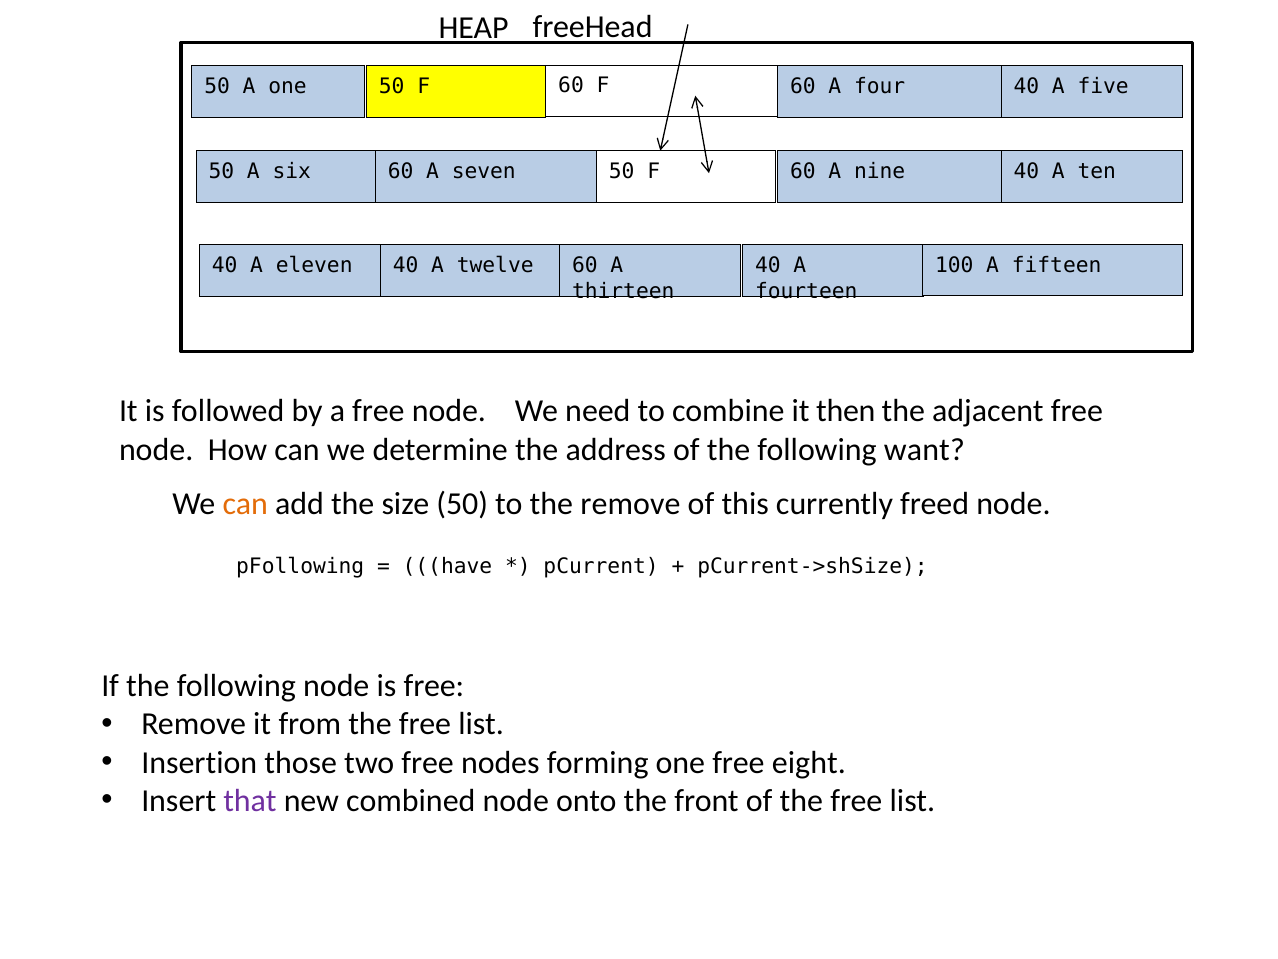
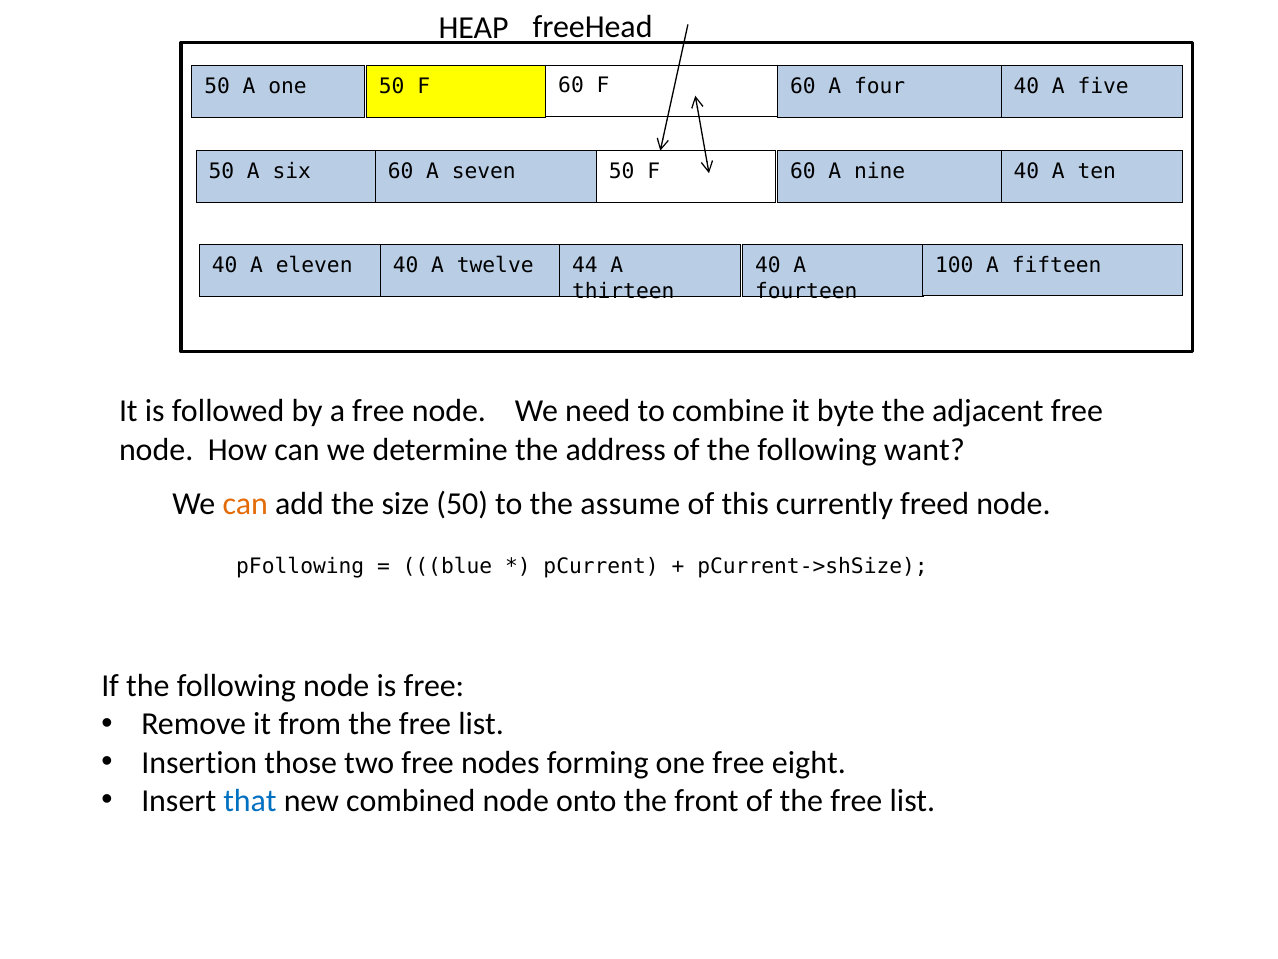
twelve 60: 60 -> 44 (585, 265)
then: then -> byte (846, 411)
the remove: remove -> assume (630, 503)
have: have -> blue (447, 566)
that colour: purple -> blue (250, 800)
